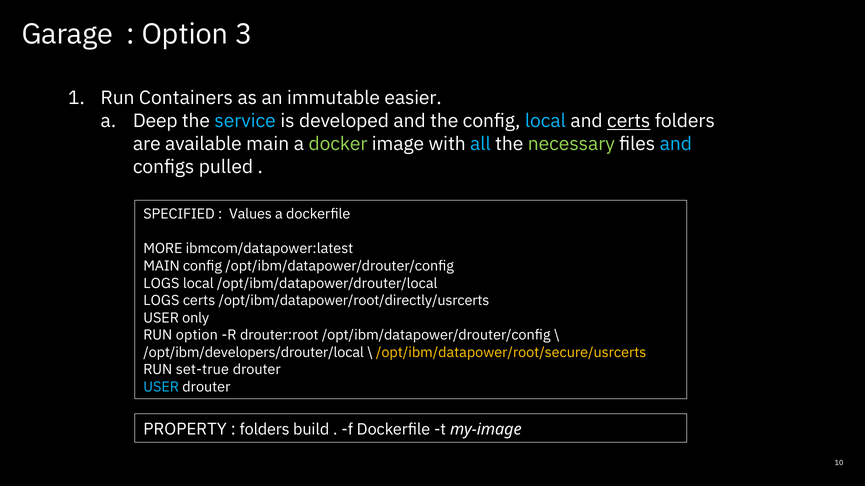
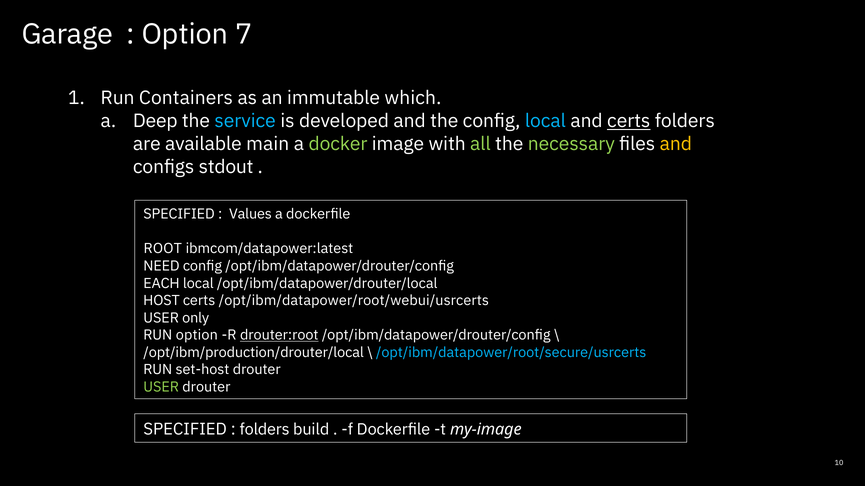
3: 3 -> 7 (244, 34)
easier: easier -> which (413, 98)
all colour: light blue -> light green (480, 144)
and colour: light blue -> yellow (676, 144)
pulled: pulled -> stdout (226, 167)
MORE: MORE -> ROOT (163, 249)
MAIN: MAIN -> NEED (161, 266)
LOGS: LOGS -> EACH (161, 284)
LOGS: LOGS -> HOST (161, 301)
/opt/ibm/datapower/root/directly/usrcerts: /opt/ibm/datapower/root/directly/usrcerts -> /opt/ibm/datapower/root/webui/usrcerts (354, 301)
drouter:root underline: none -> present (279, 335)
/opt/ibm/developers/drouter/local: /opt/ibm/developers/drouter/local -> /opt/ibm/production/drouter/local (254, 353)
/opt/ibm/datapower/root/secure/usrcerts colour: yellow -> light blue (511, 353)
set-true: set-true -> set-host (202, 370)
USER colour: light blue -> light green (161, 387)
PROPERTY: PROPERTY -> SPECIFIED (185, 430)
